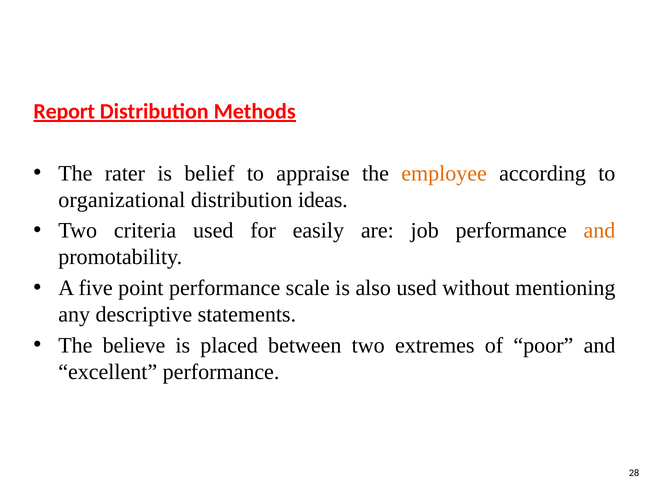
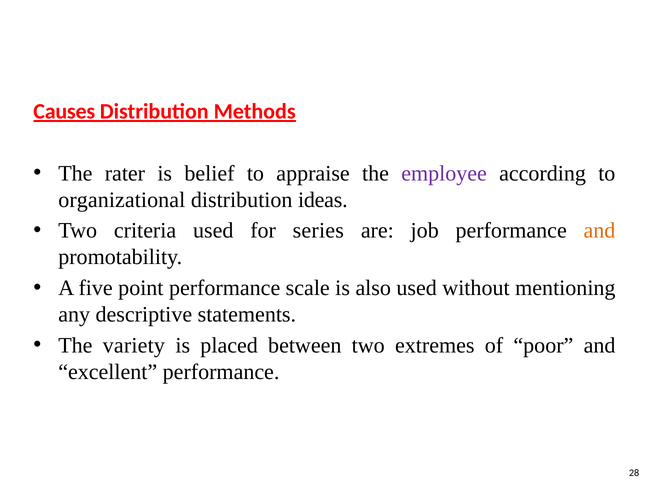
Report: Report -> Causes (64, 112)
employee colour: orange -> purple (444, 173)
easily: easily -> series (318, 231)
believe: believe -> variety (134, 345)
